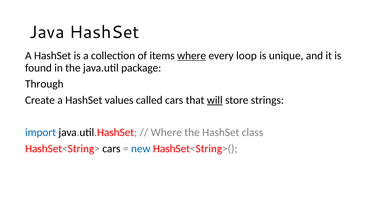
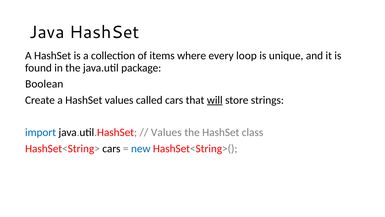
where underline: present -> none (192, 56)
Through: Through -> Boolean (44, 84)
Where: Where -> Values (166, 132)
